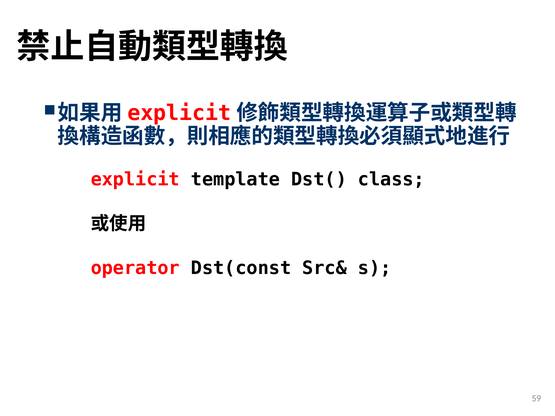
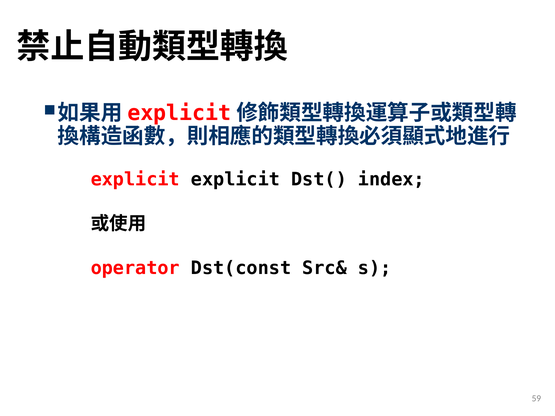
explicit template: template -> explicit (235, 180)
class: class -> index (391, 180)
